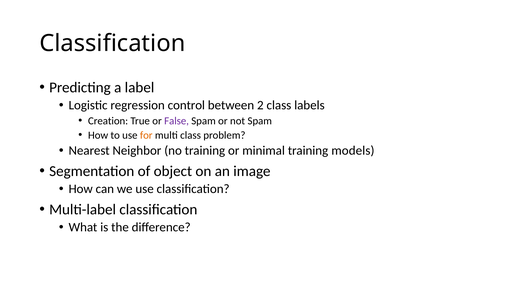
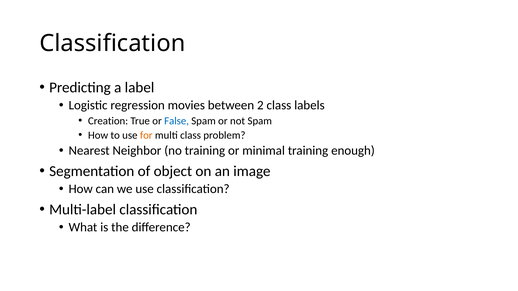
control: control -> movies (186, 105)
False colour: purple -> blue (177, 121)
models: models -> enough (353, 151)
